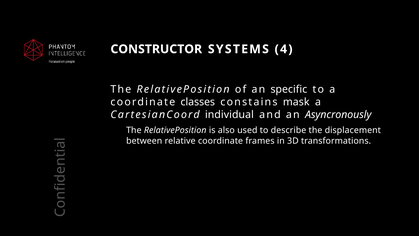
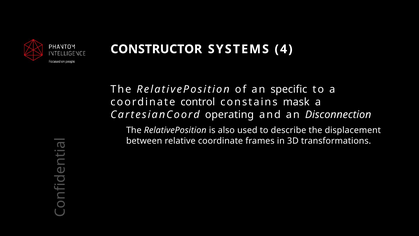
classes: classes -> control (198, 102)
individual: individual -> operating (229, 114)
Asyncronously: Asyncronously -> Disconnection (338, 114)
